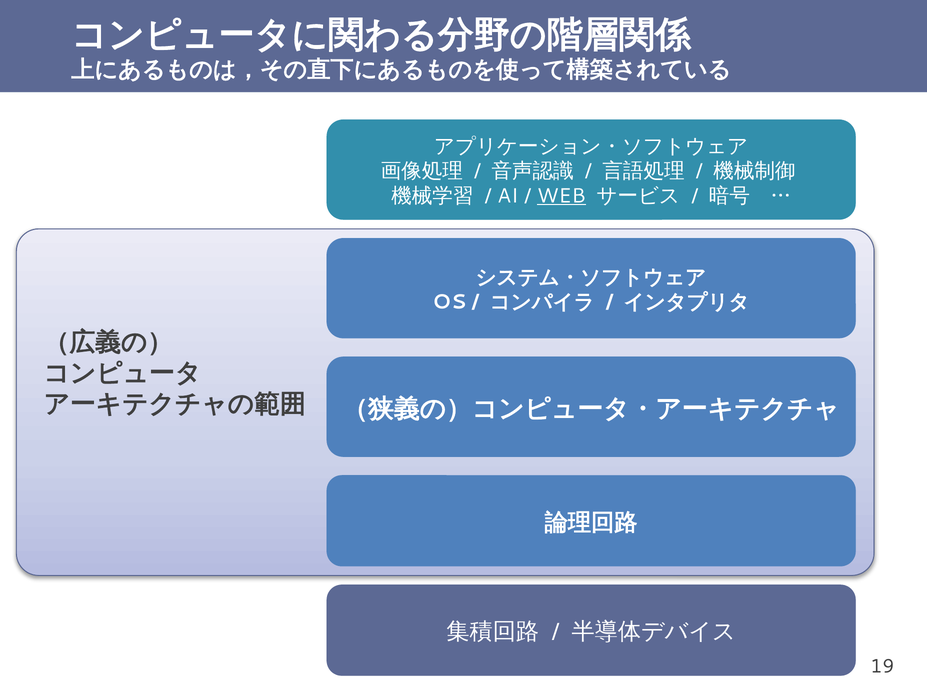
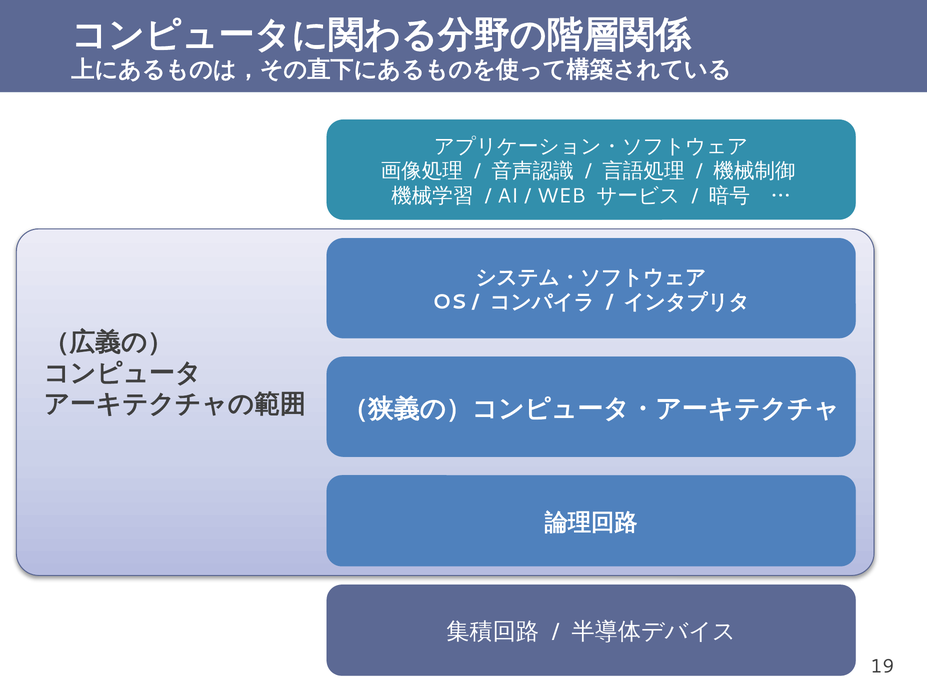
WEB underline: present -> none (561, 196)
